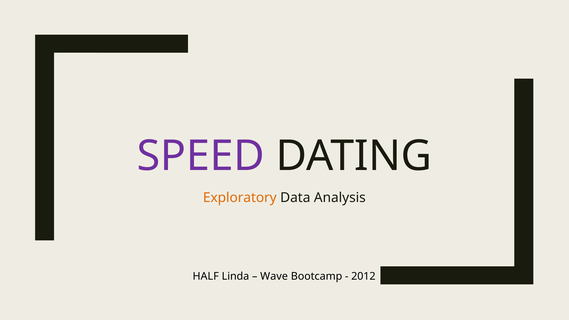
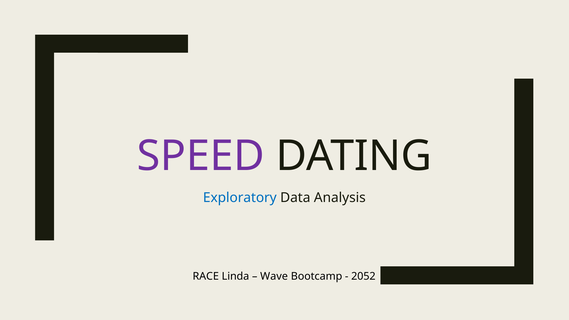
Exploratory colour: orange -> blue (240, 198)
HALF: HALF -> RACE (206, 276)
2012: 2012 -> 2052 (363, 276)
